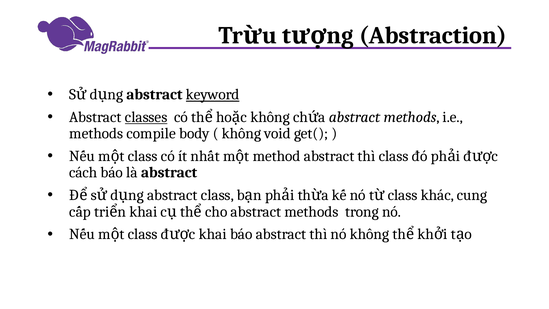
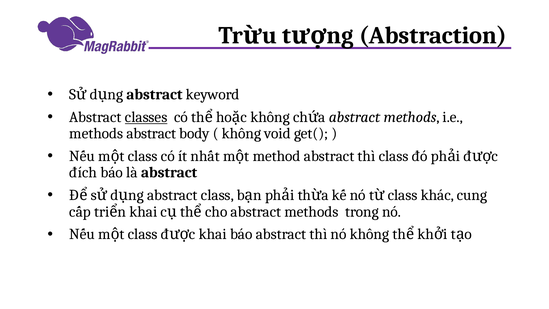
keyword underline: present -> none (213, 94)
methods compile: compile -> abstract (151, 133)
cách: cách -> đích (83, 173)
